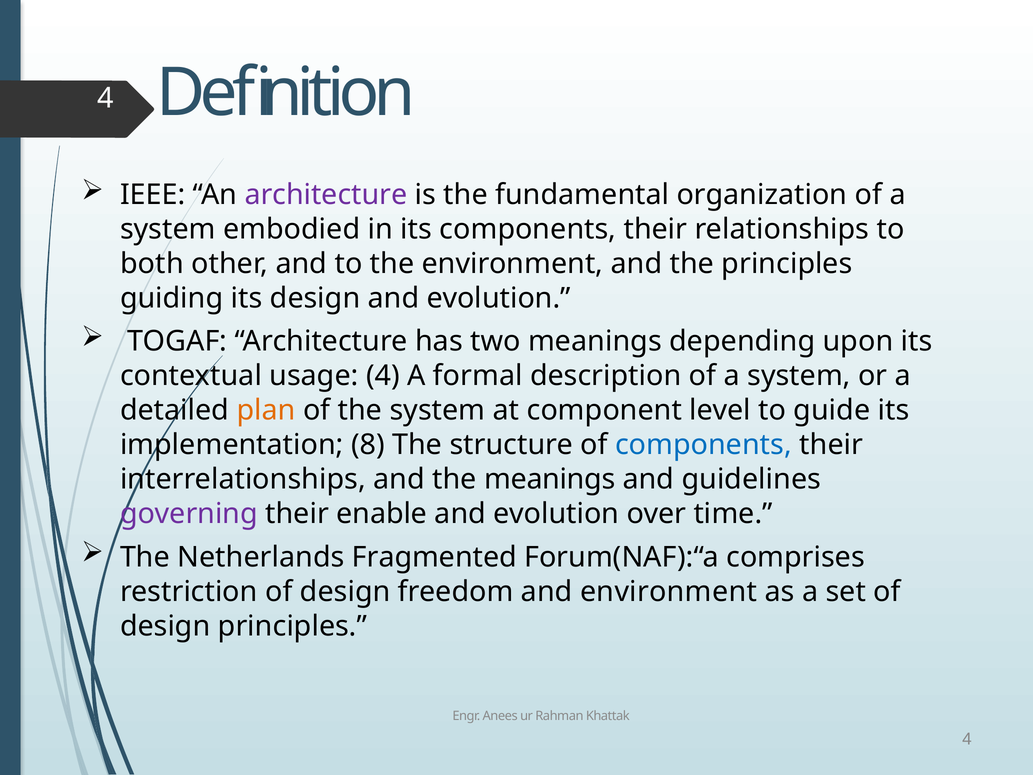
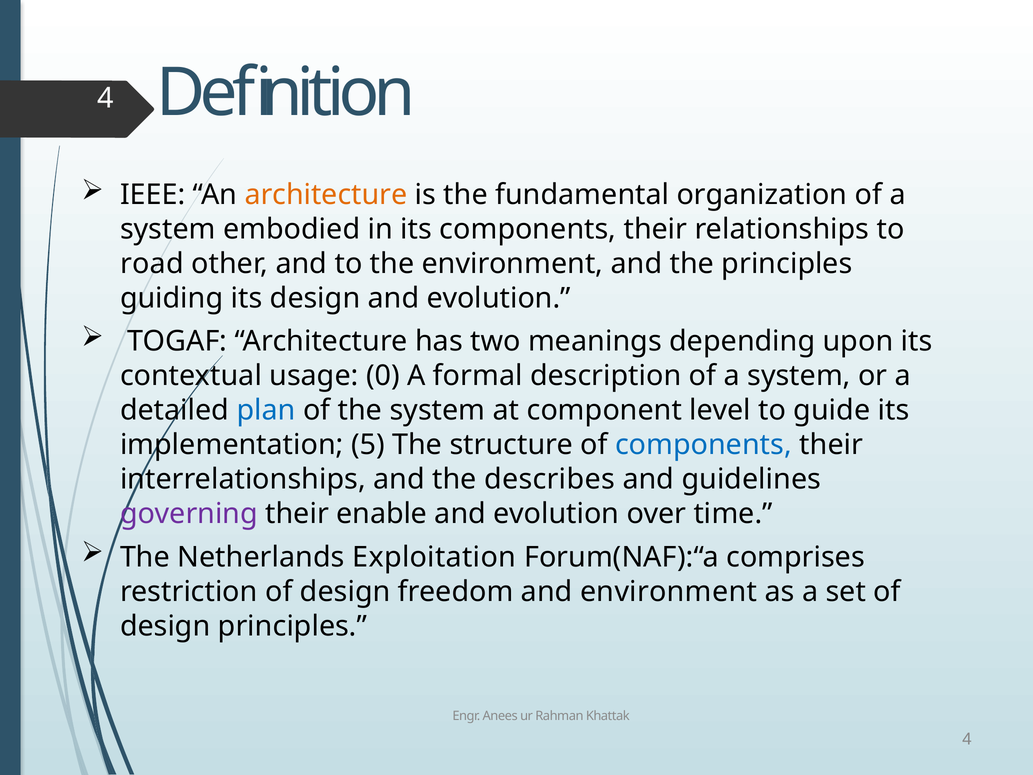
architecture colour: purple -> orange (326, 195)
both: both -> road (152, 263)
usage 4: 4 -> 0 (383, 376)
plan colour: orange -> blue (266, 410)
8: 8 -> 5 (368, 445)
the meanings: meanings -> describes (550, 479)
Fragmented: Fragmented -> Exploitation (434, 557)
